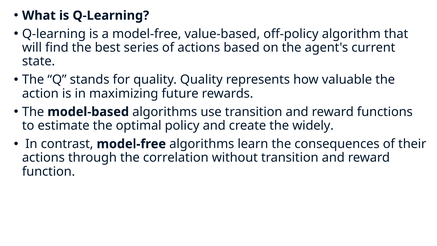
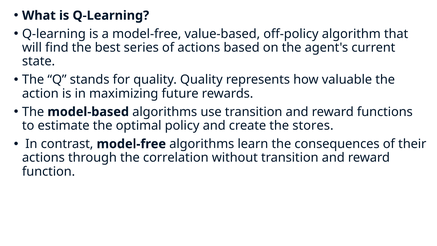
widely: widely -> stores (313, 126)
